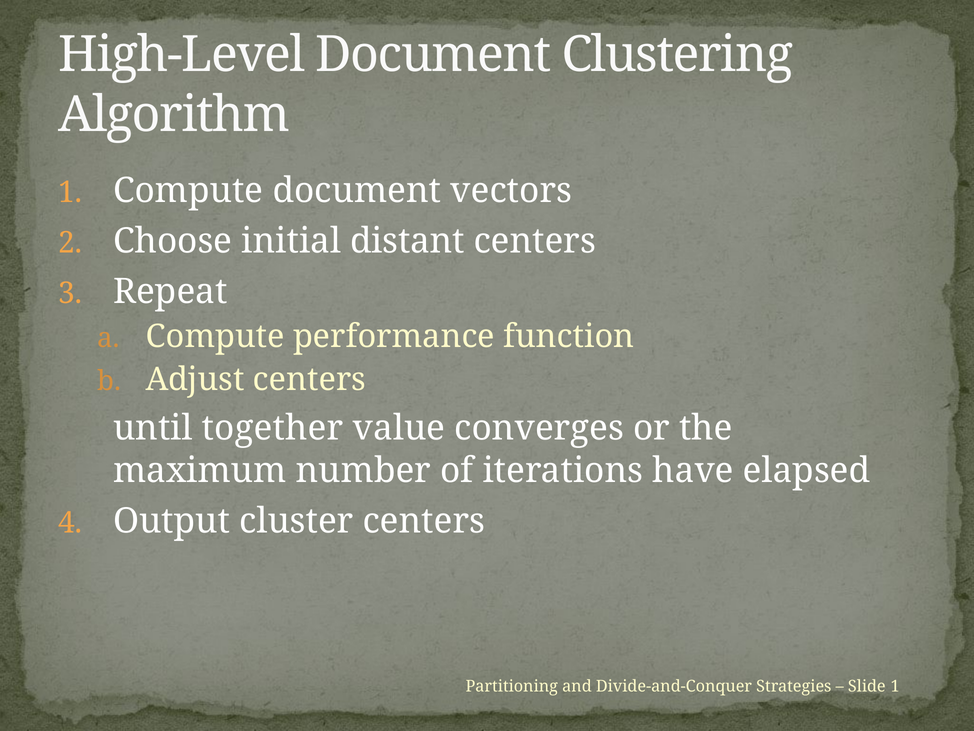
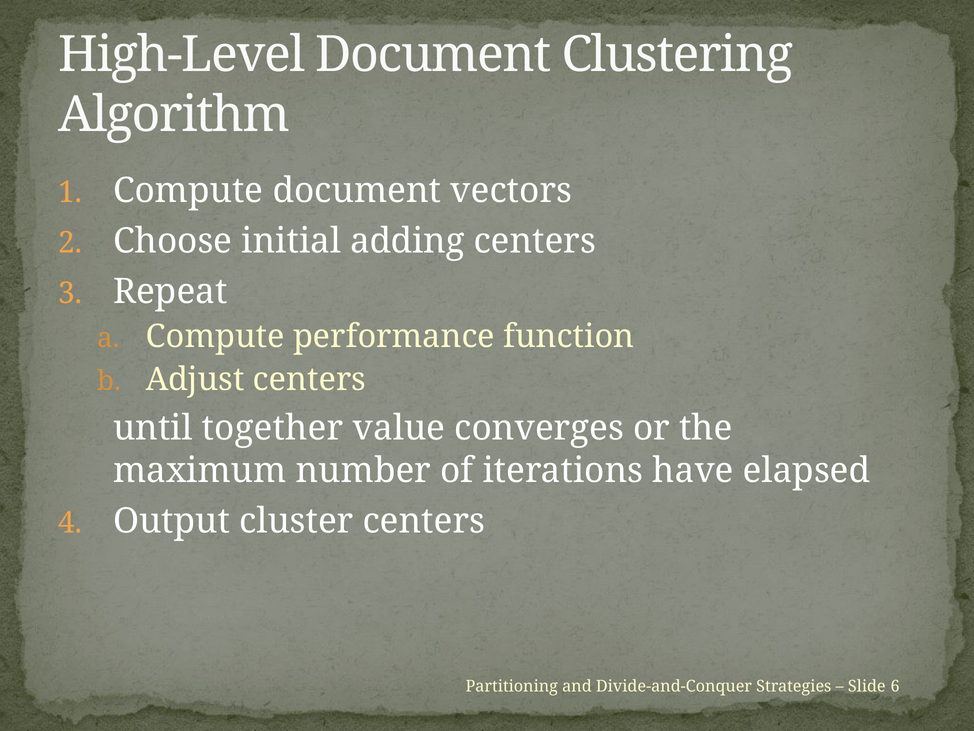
distant: distant -> adding (407, 241)
Slide 1: 1 -> 6 (895, 686)
